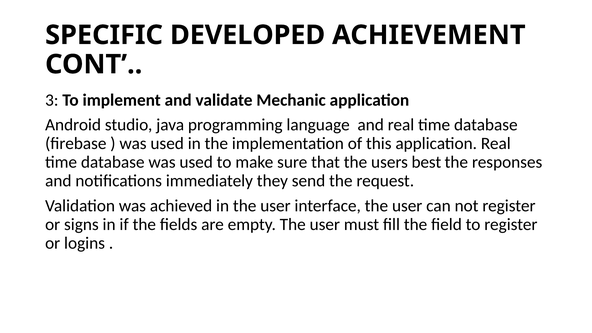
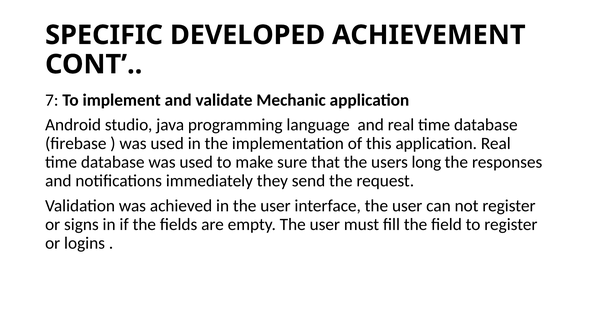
3: 3 -> 7 (52, 100)
best: best -> long (426, 162)
